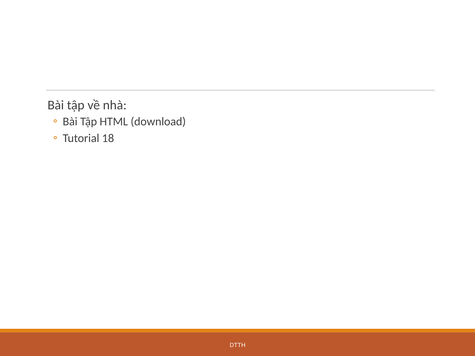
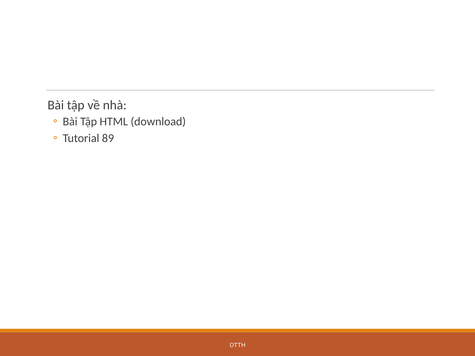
18: 18 -> 89 (108, 138)
